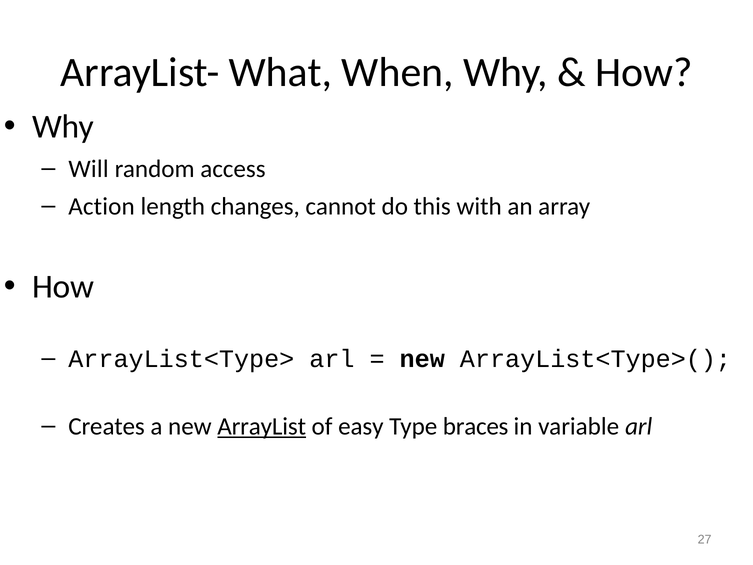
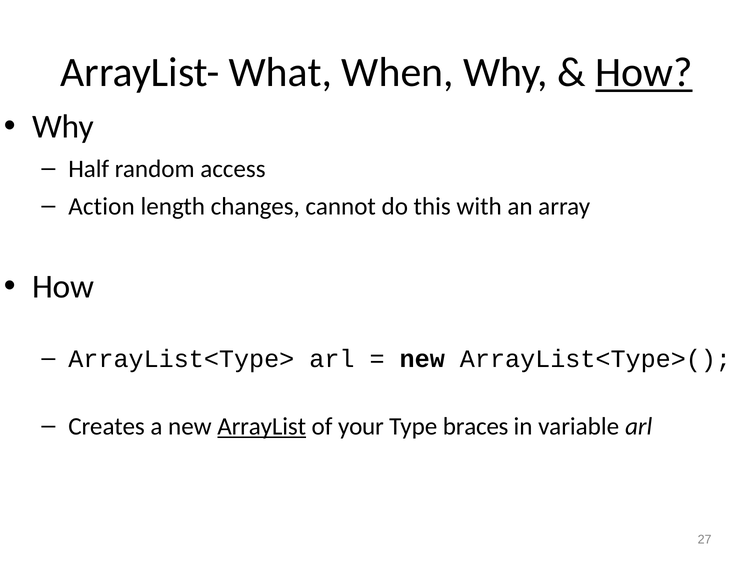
How underline: none -> present (644, 73)
Will: Will -> Half (89, 169)
easy: easy -> your (361, 426)
